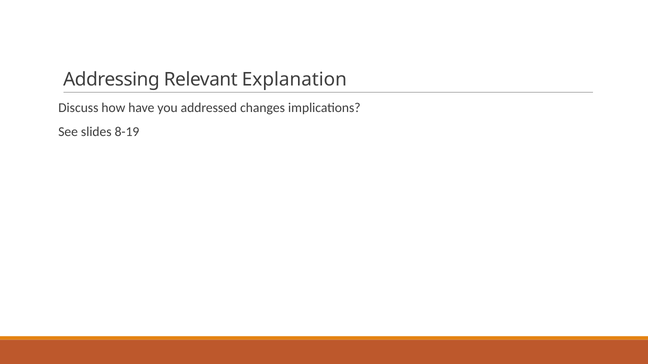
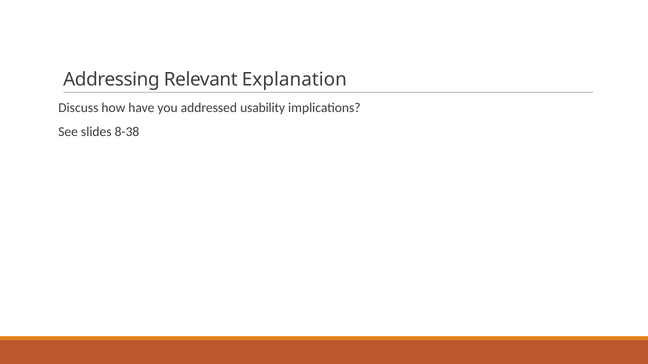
changes: changes -> usability (263, 108)
8-19: 8-19 -> 8-38 (127, 132)
